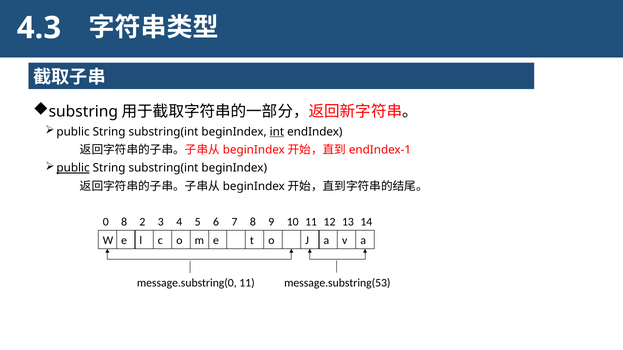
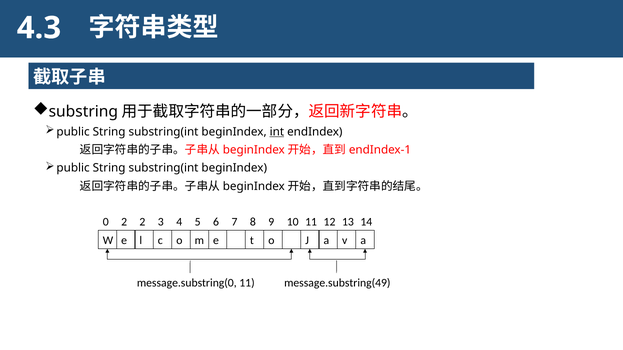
public underline: present -> none (73, 168)
0 8: 8 -> 2 (124, 222)
message.substring(53: message.substring(53 -> message.substring(49 (337, 283)
